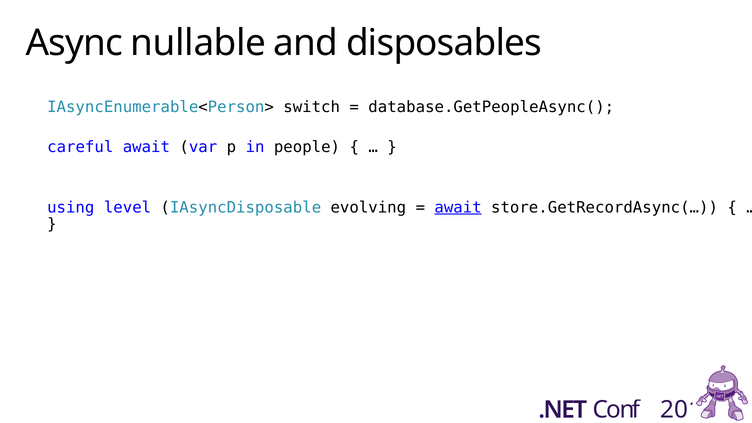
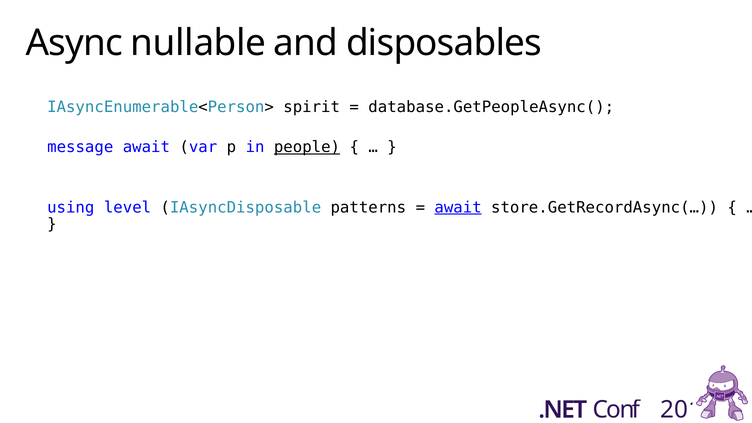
switch: switch -> spirit (312, 107)
careful: careful -> message (80, 147)
people underline: none -> present (307, 147)
evolving: evolving -> patterns (368, 207)
